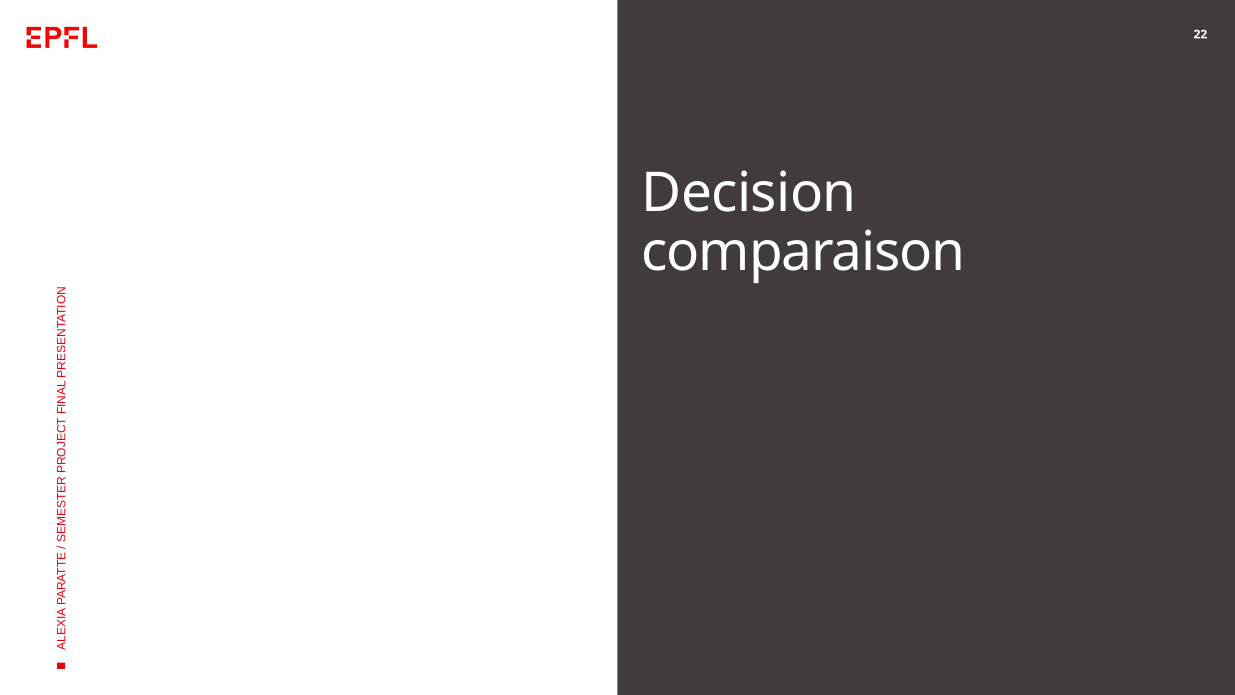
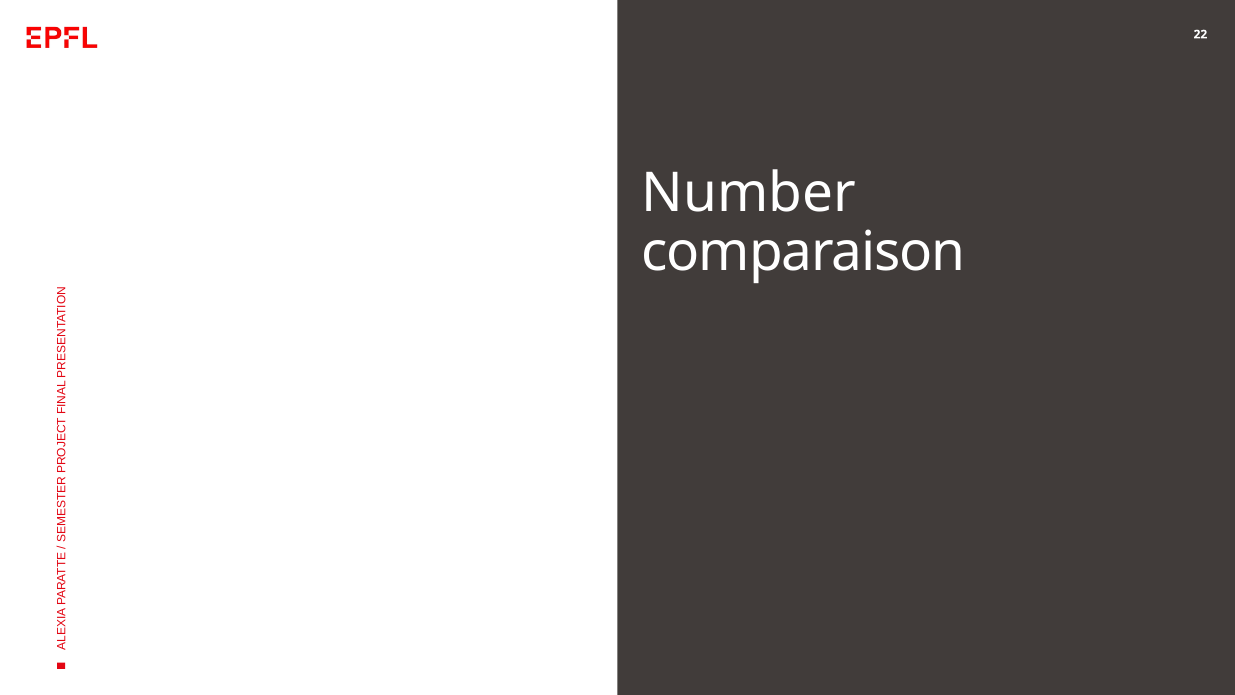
Decision: Decision -> Number (749, 193)
